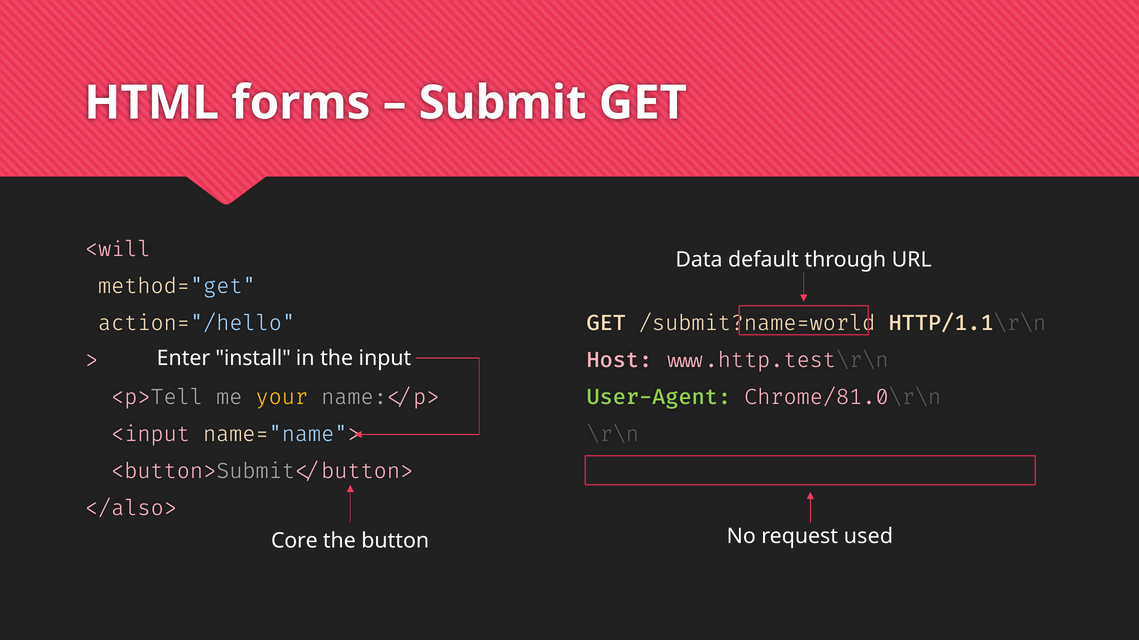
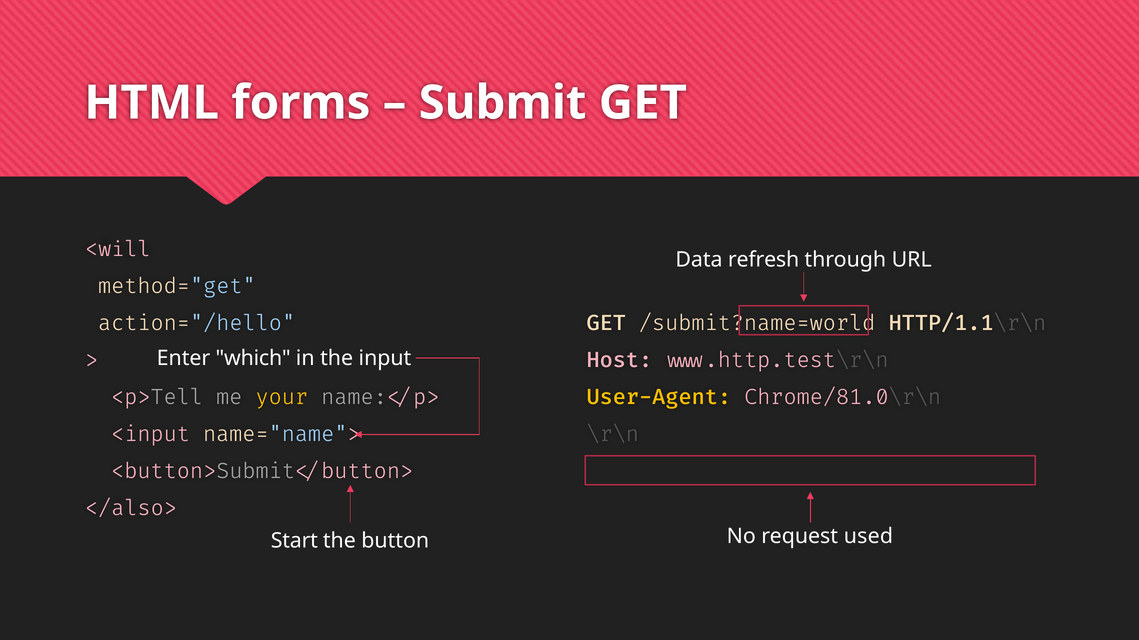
default: default -> refresh (764, 260)
install: install -> which (253, 359)
User-Agent colour: light green -> yellow (659, 398)
Core: Core -> Start (294, 541)
